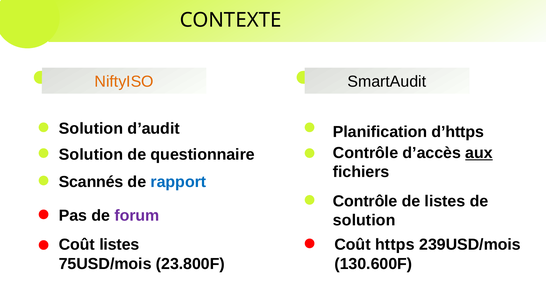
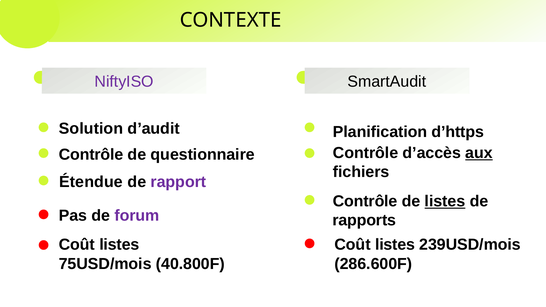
NiftyISO colour: orange -> purple (124, 82)
Solution: Solution -> Contrôle (91, 155)
Scannés: Scannés -> Étendue (91, 182)
rapport colour: blue -> purple (178, 182)
listes underline: none -> present (445, 201)
solution: solution -> rapports (364, 220)
https: https -> listes (395, 245)
23.800F: 23.800F -> 40.800F (190, 264)
130.600F: 130.600F -> 286.600F (373, 264)
